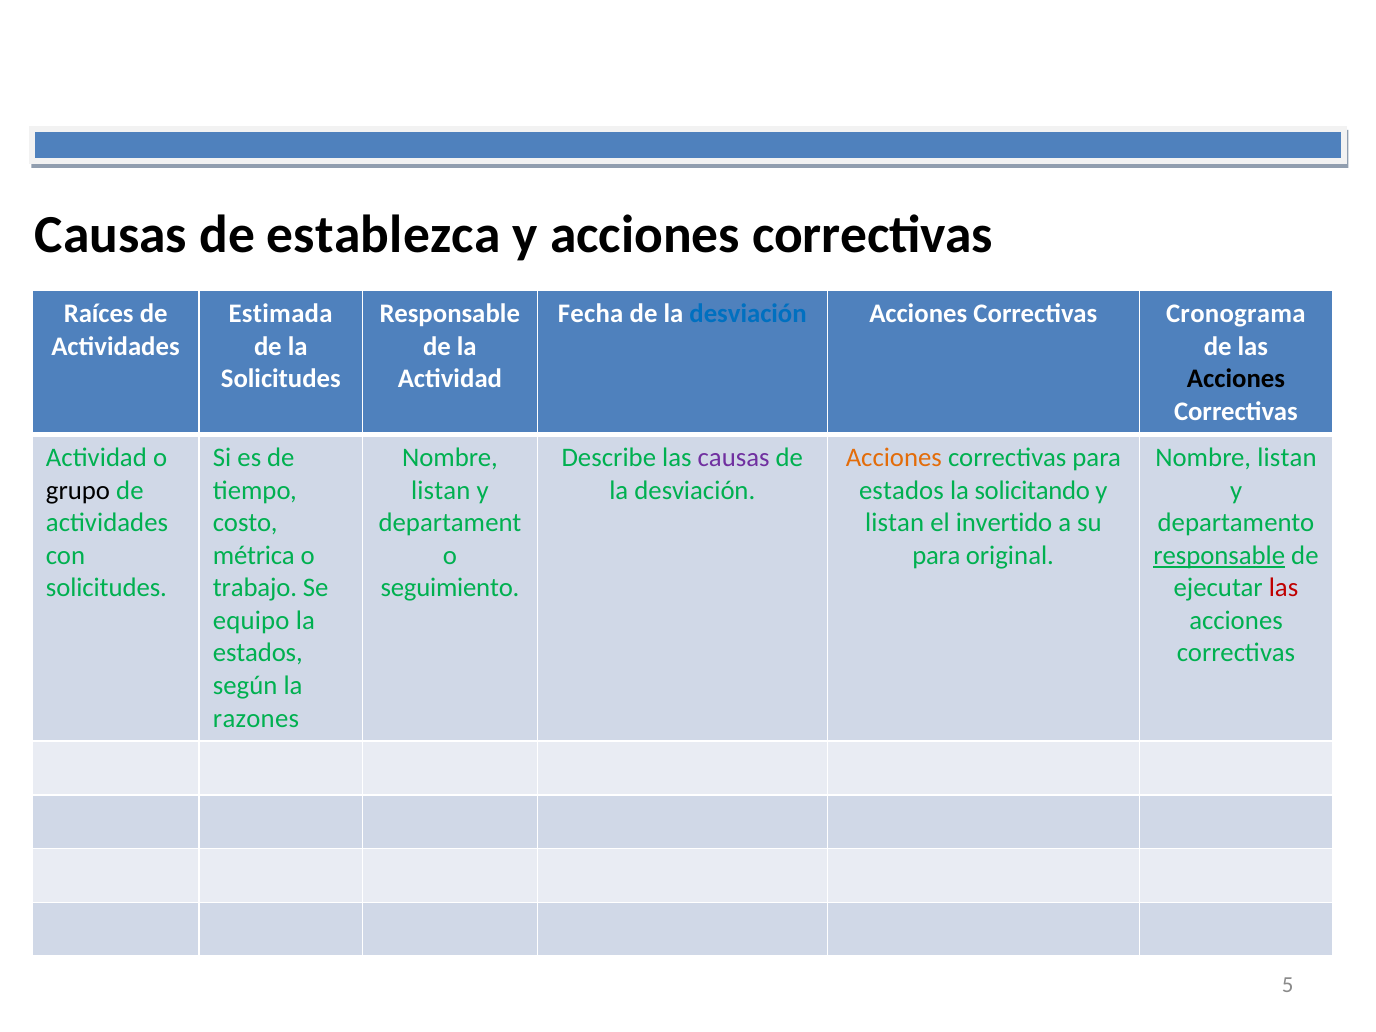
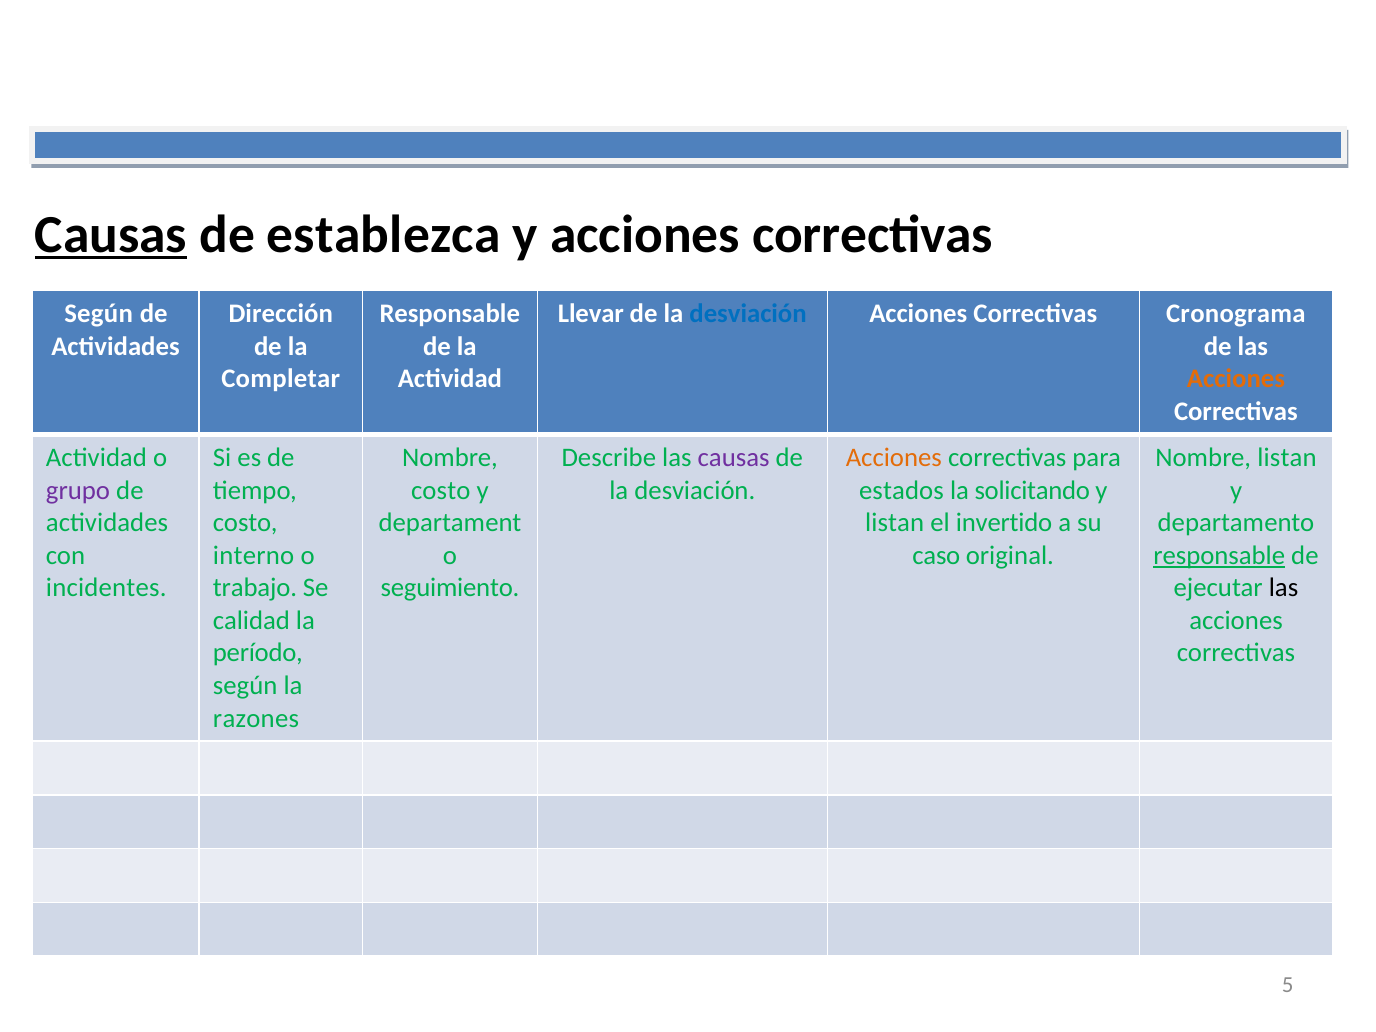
Causas underline: none -> present (111, 235)
Raíces: Raíces -> Según (99, 314)
Estimada: Estimada -> Dirección (281, 314)
Fecha: Fecha -> Llevar (591, 314)
Solicitudes: Solicitudes -> Completar (281, 379)
Acciones colour: black -> orange (1236, 379)
grupo colour: black -> purple (78, 490)
listan: listan -> costo (441, 490)
métrica: métrica -> interno (254, 555)
para: para -> caso (936, 555)
solicitudes: solicitudes -> incidentes (106, 588)
las colour: red -> black (1284, 588)
equipo: equipo -> calidad (251, 621)
estados: estados -> período (258, 653)
